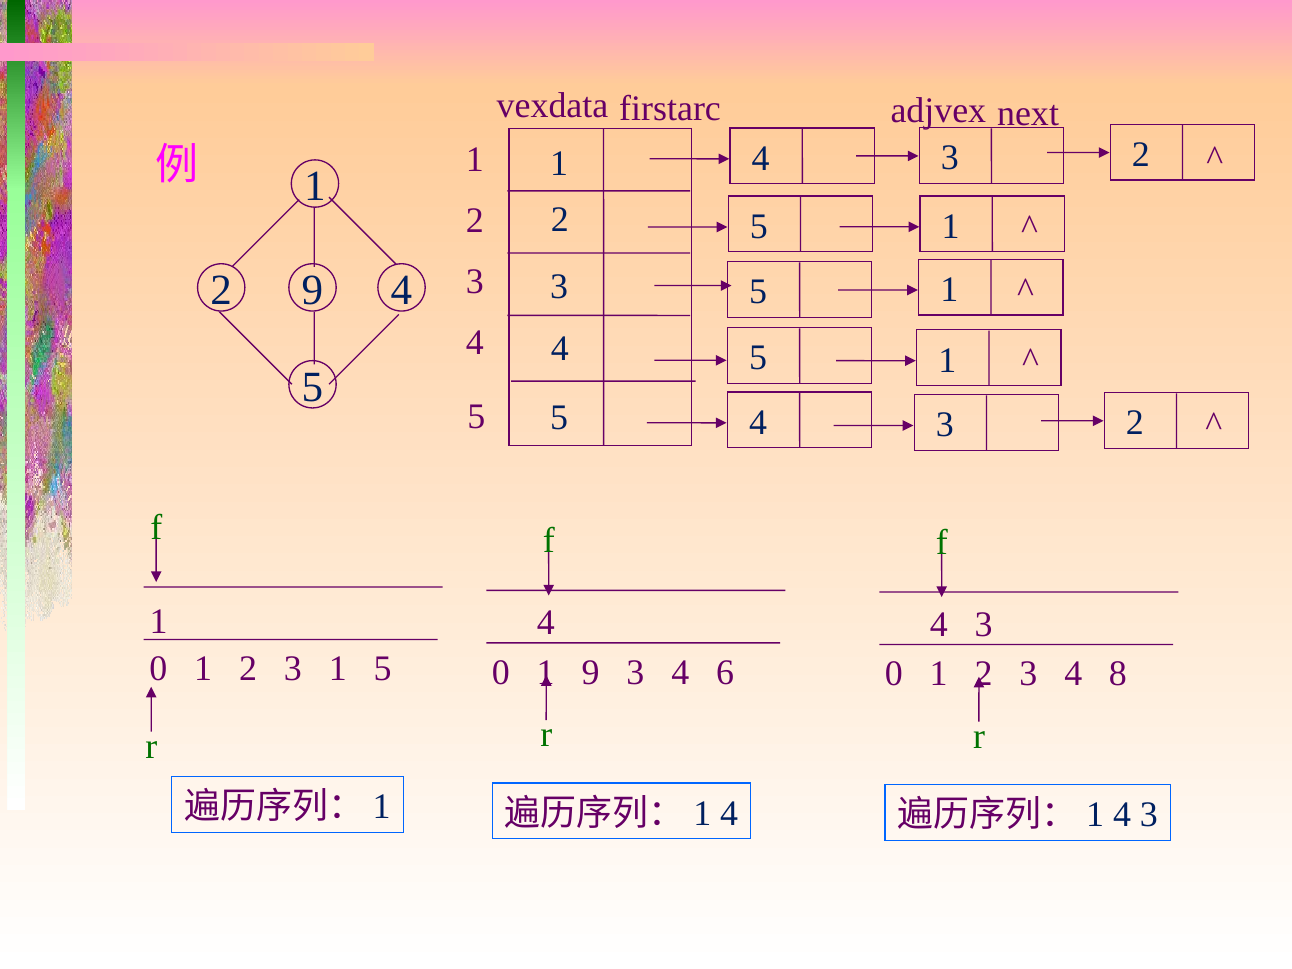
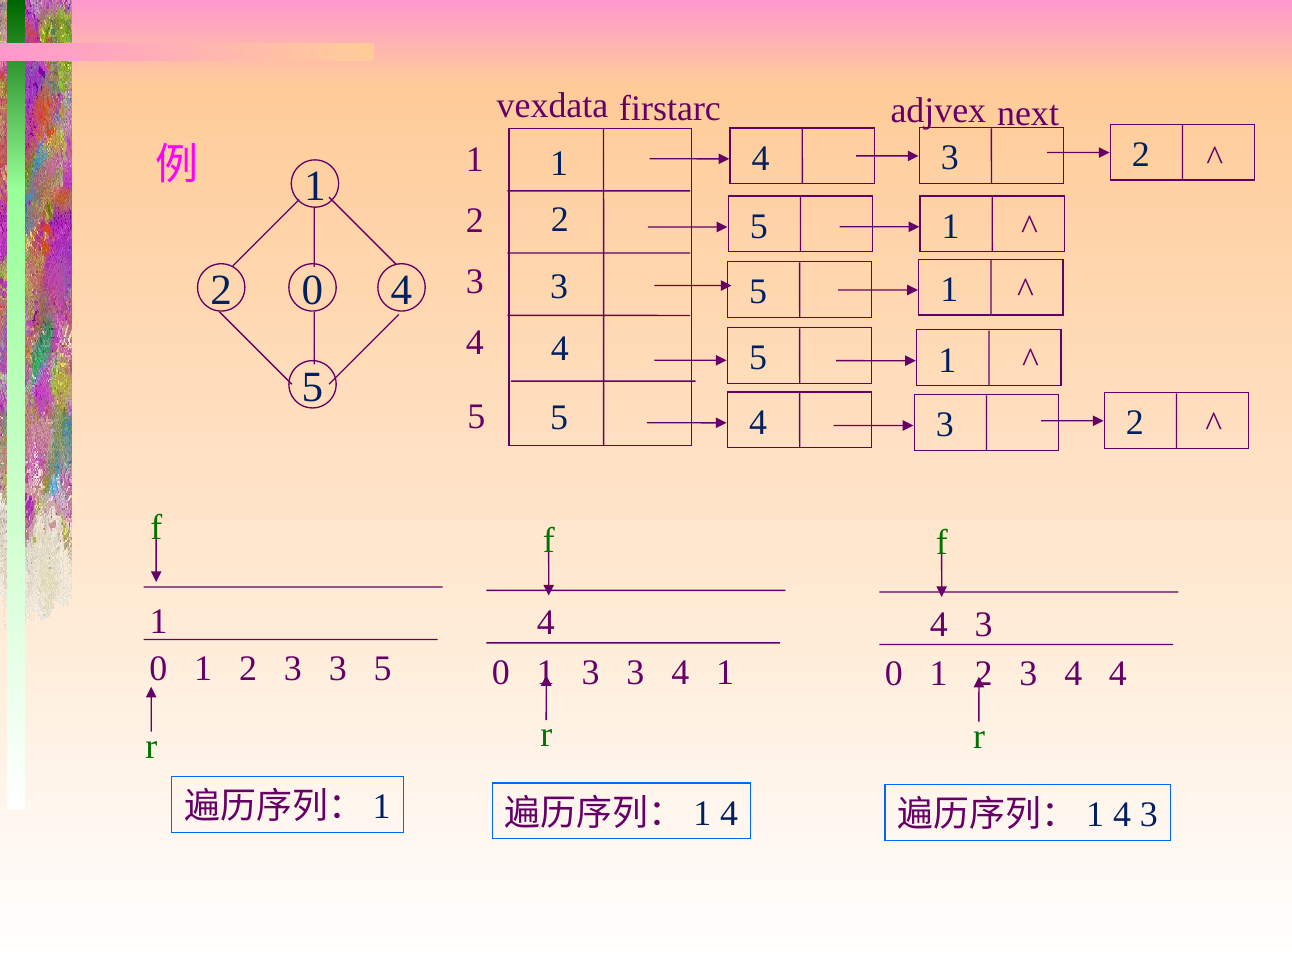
9: 9 -> 0 (312, 290)
2 3 1: 1 -> 3 (338, 669)
9: 9 -> 3 (590, 672)
6: 6 -> 1 (725, 672)
3 4 8: 8 -> 4 (1118, 674)
